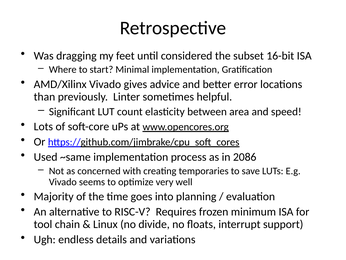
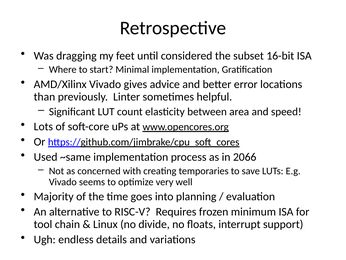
2086: 2086 -> 2066 (245, 157)
